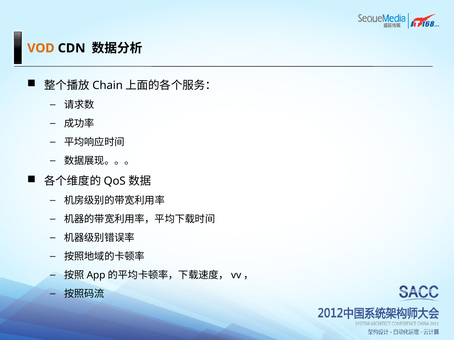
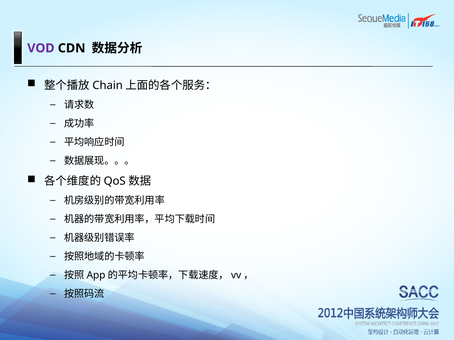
VOD colour: orange -> purple (41, 48)
